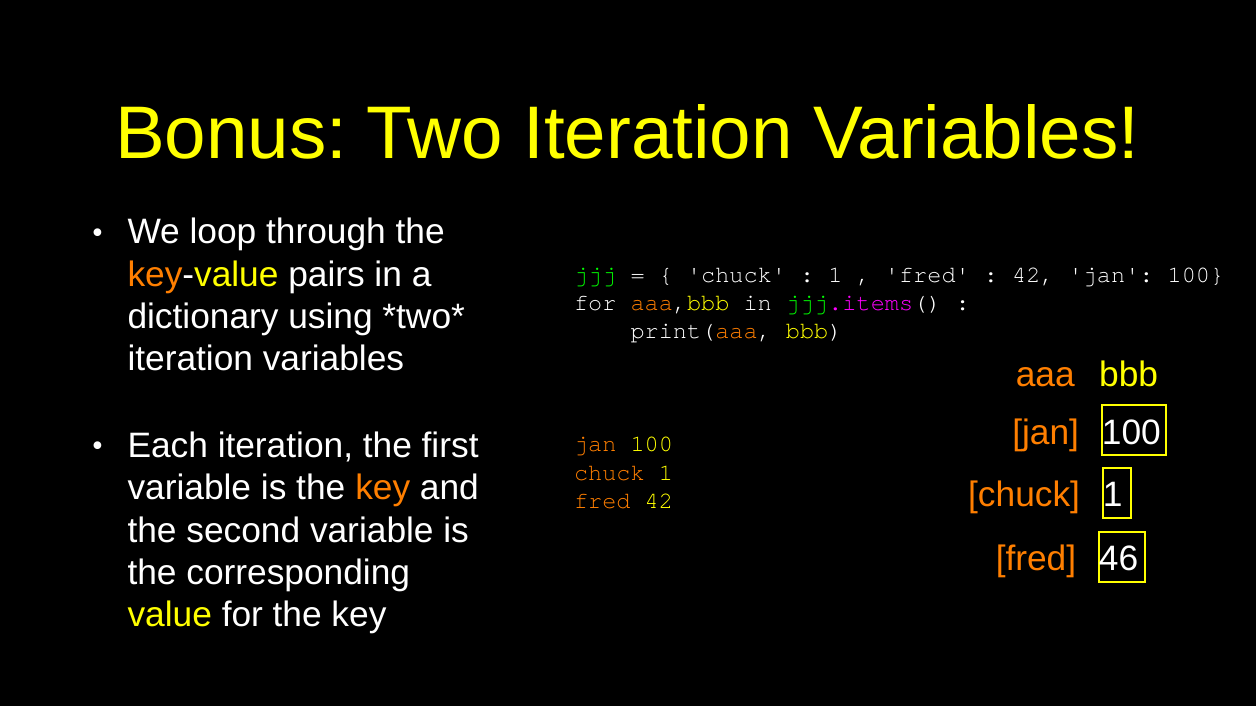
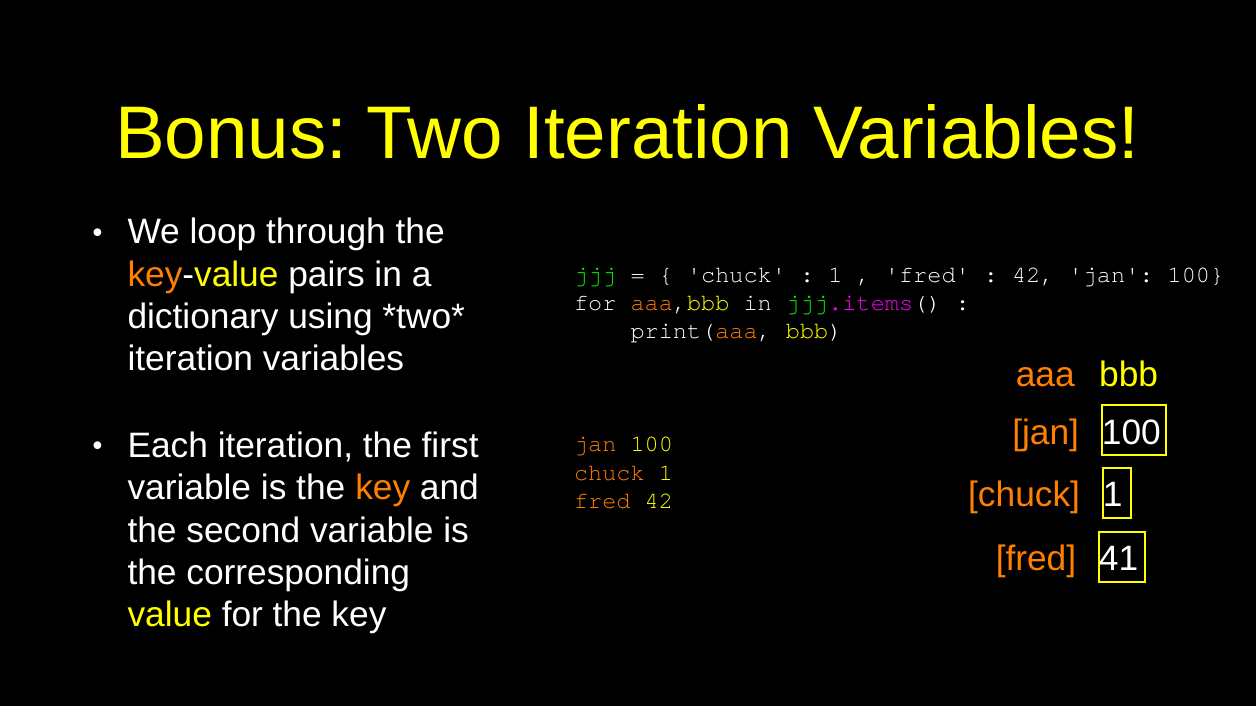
46: 46 -> 41 (1119, 559)
